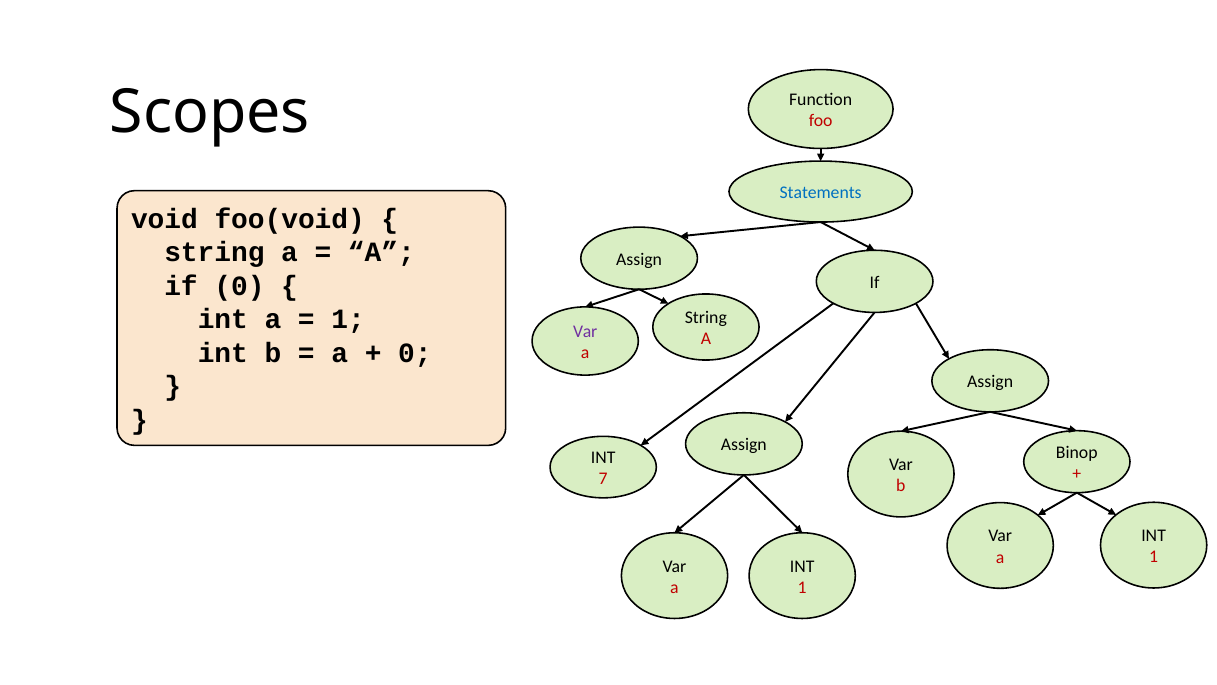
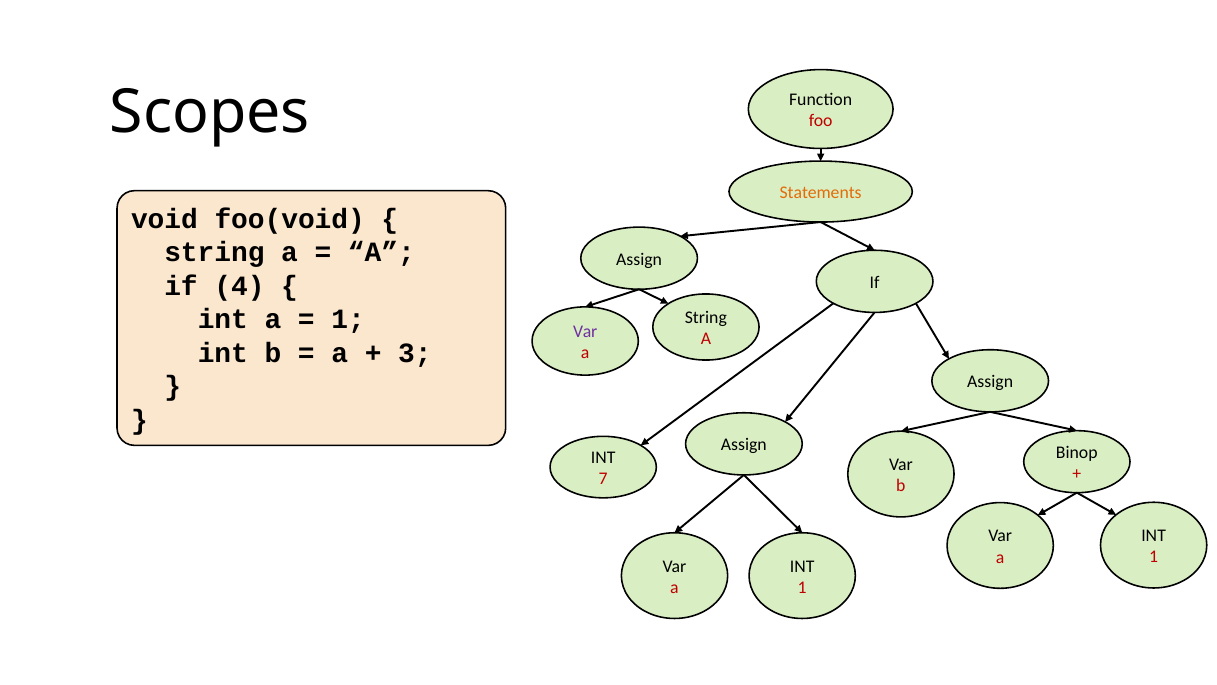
Statements colour: blue -> orange (821, 193)
if 0: 0 -> 4 (240, 286)
0: 0 -> 3 (415, 353)
